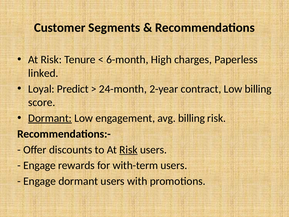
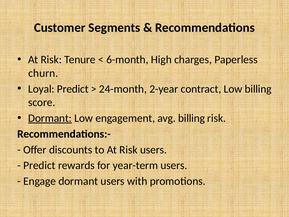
linked: linked -> churn (43, 73)
Risk underline: present -> none (128, 150)
Engage: Engage -> Predict (39, 165)
with-term: with-term -> year-term (135, 165)
